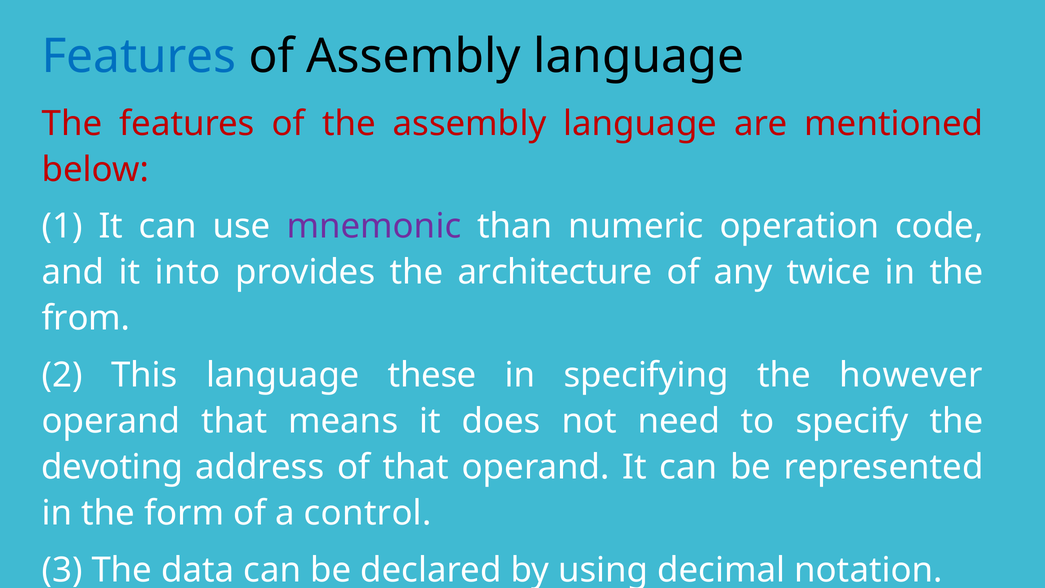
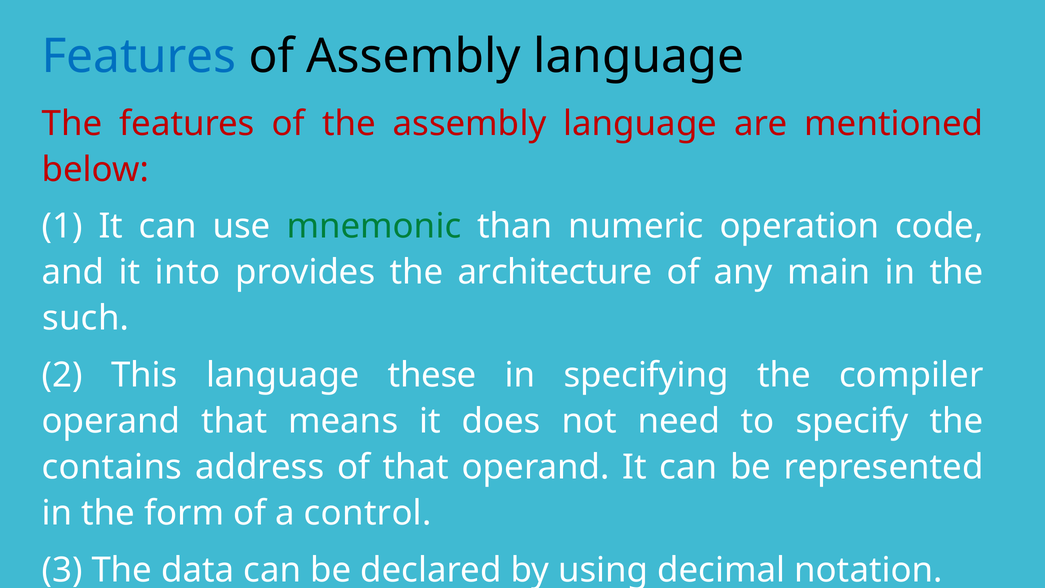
mnemonic colour: purple -> green (374, 226)
twice: twice -> main (829, 272)
from: from -> such (86, 318)
however: however -> compiler (911, 375)
devoting: devoting -> contains (112, 467)
